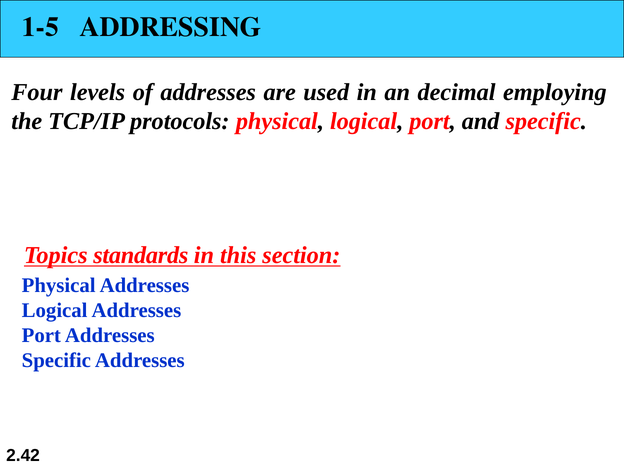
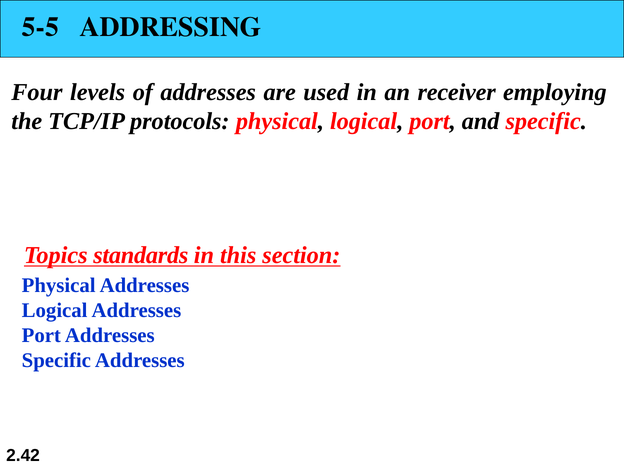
1-5: 1-5 -> 5-5 (40, 27)
decimal: decimal -> receiver (457, 92)
